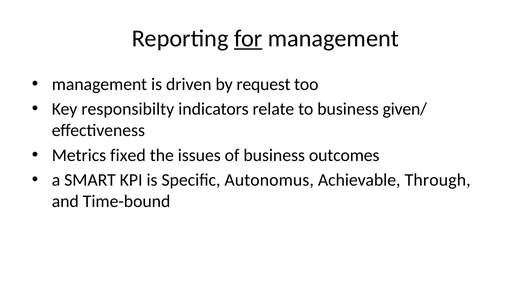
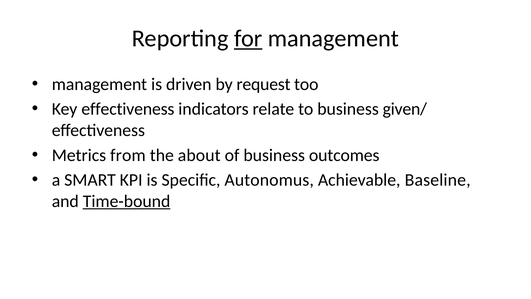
Key responsibilty: responsibilty -> effectiveness (128, 109)
fixed: fixed -> from (128, 155)
issues: issues -> about (199, 155)
Through: Through -> Baseline (438, 180)
Time-bound underline: none -> present (127, 201)
